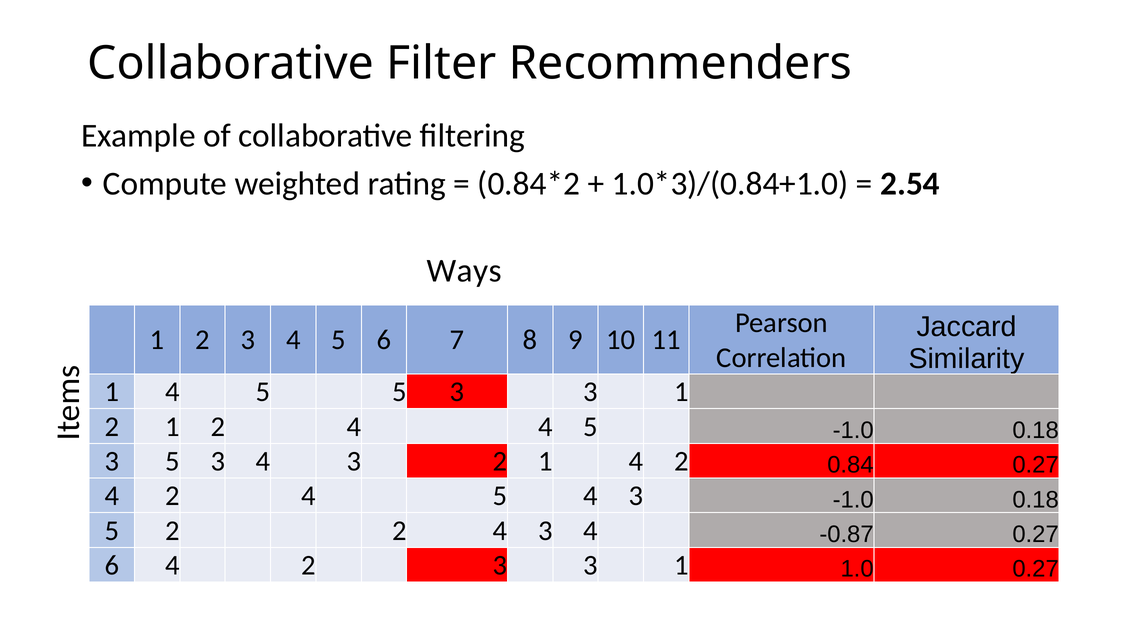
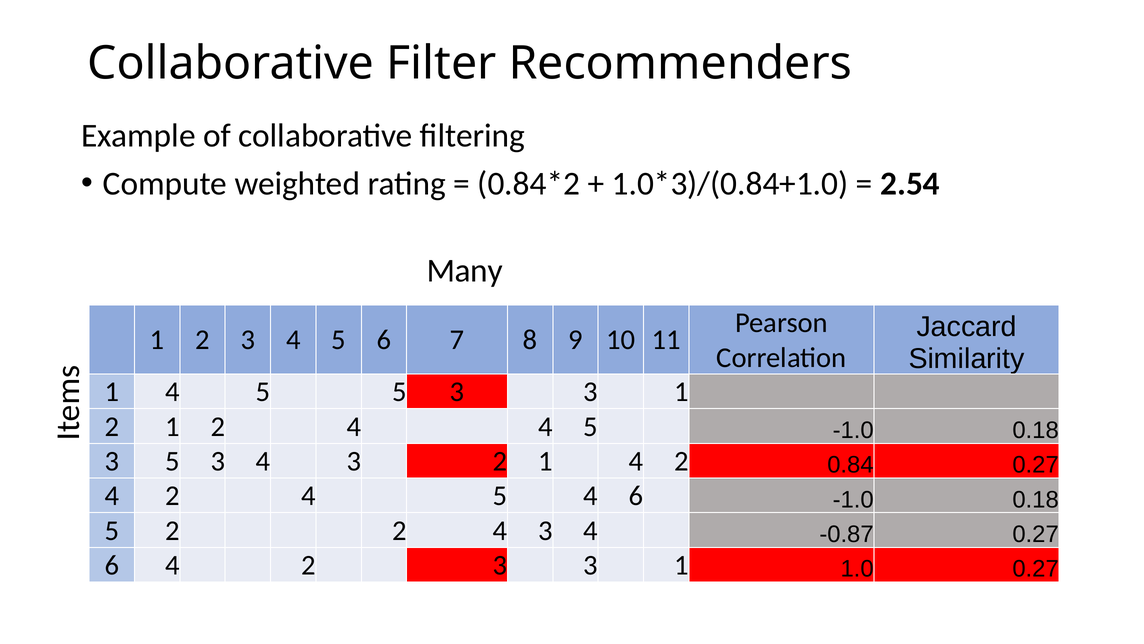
Ways: Ways -> Many (465, 271)
5 4 3: 3 -> 6 (636, 496)
